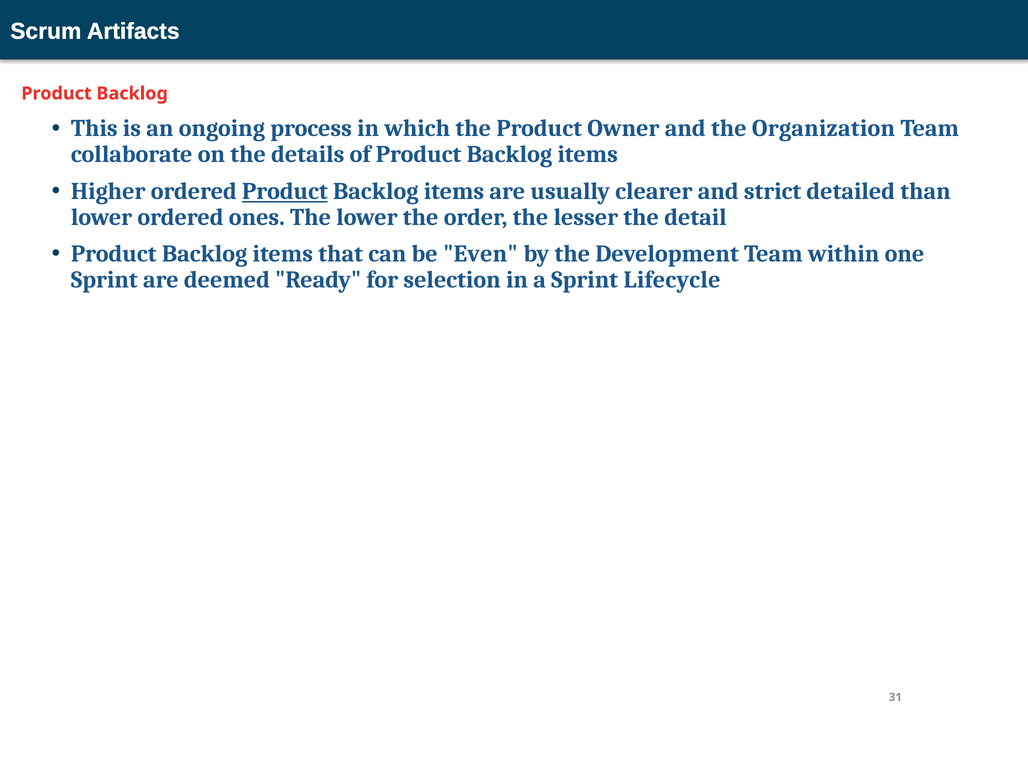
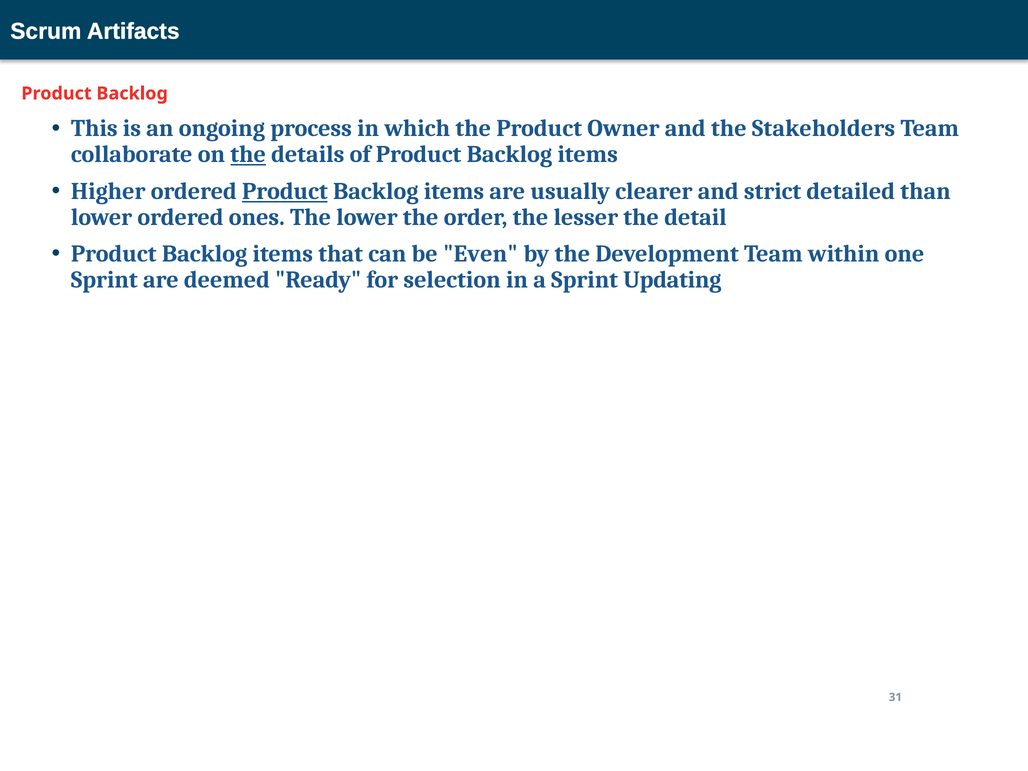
Organization: Organization -> Stakeholders (824, 129)
the underline: none -> present (248, 155)
Lifecycle: Lifecycle -> Updating (672, 280)
